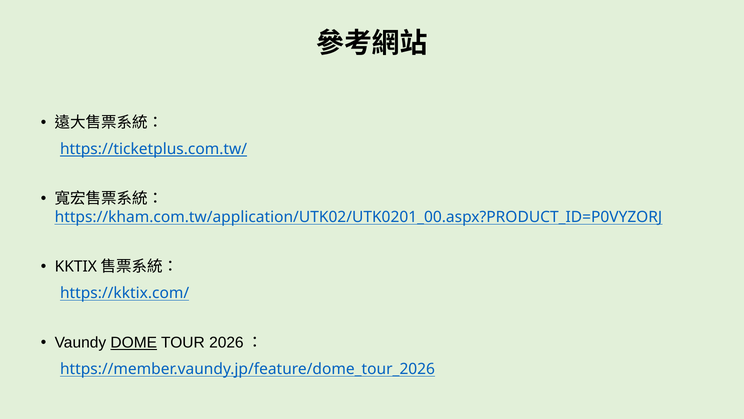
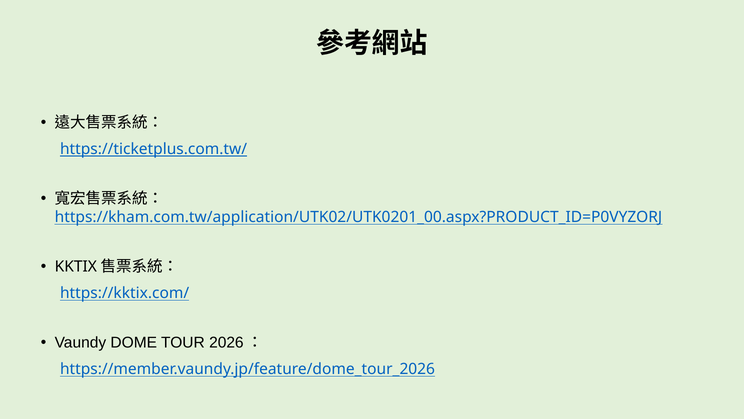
DOME underline: present -> none (134, 342)
